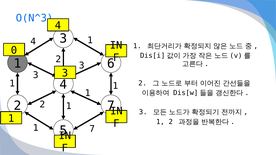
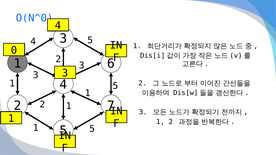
O(N^3: O(N^3 -> O(N^0 (35, 18)
1: 1 -> 5 (90, 40)
1: 1 -> 5 (115, 86)
7: 7 -> 5 (92, 129)
